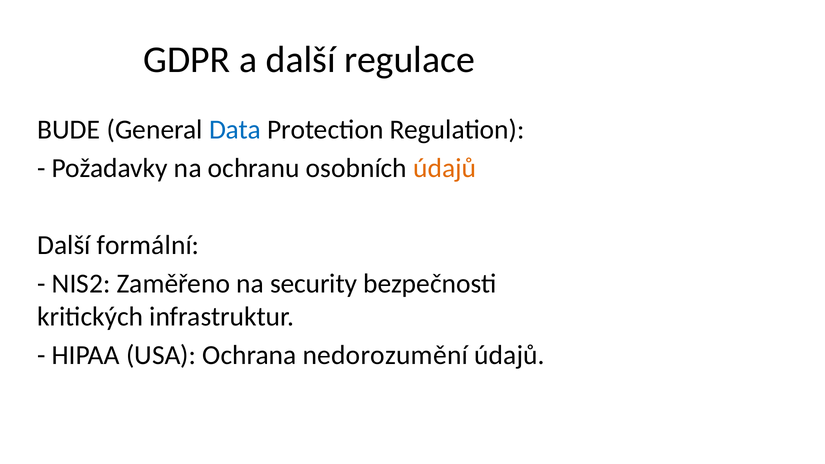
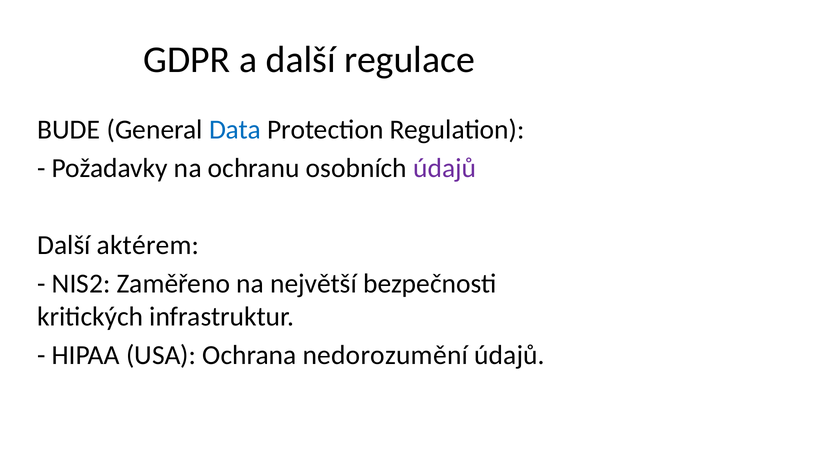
údajů colour: orange -> purple (445, 168)
formální: formální -> aktérem (148, 245)
security: security -> největší (314, 284)
